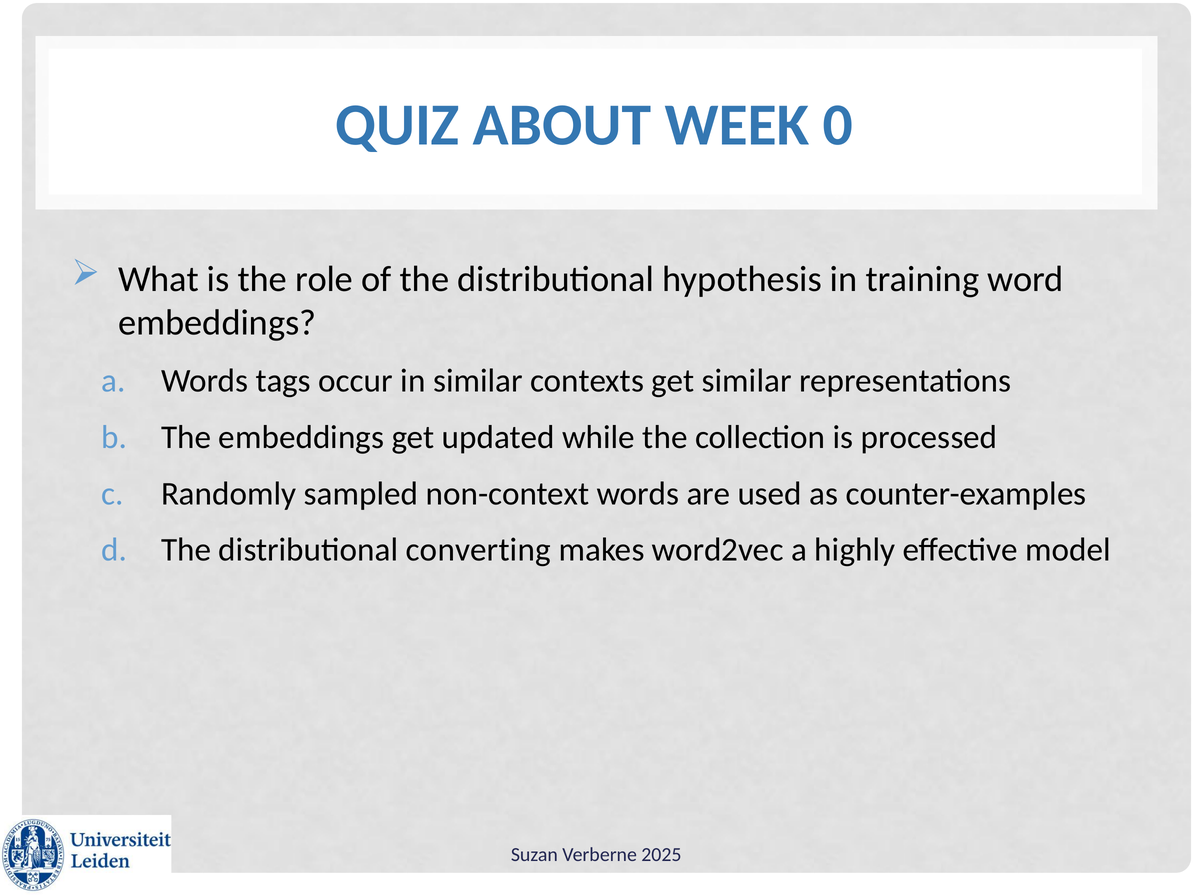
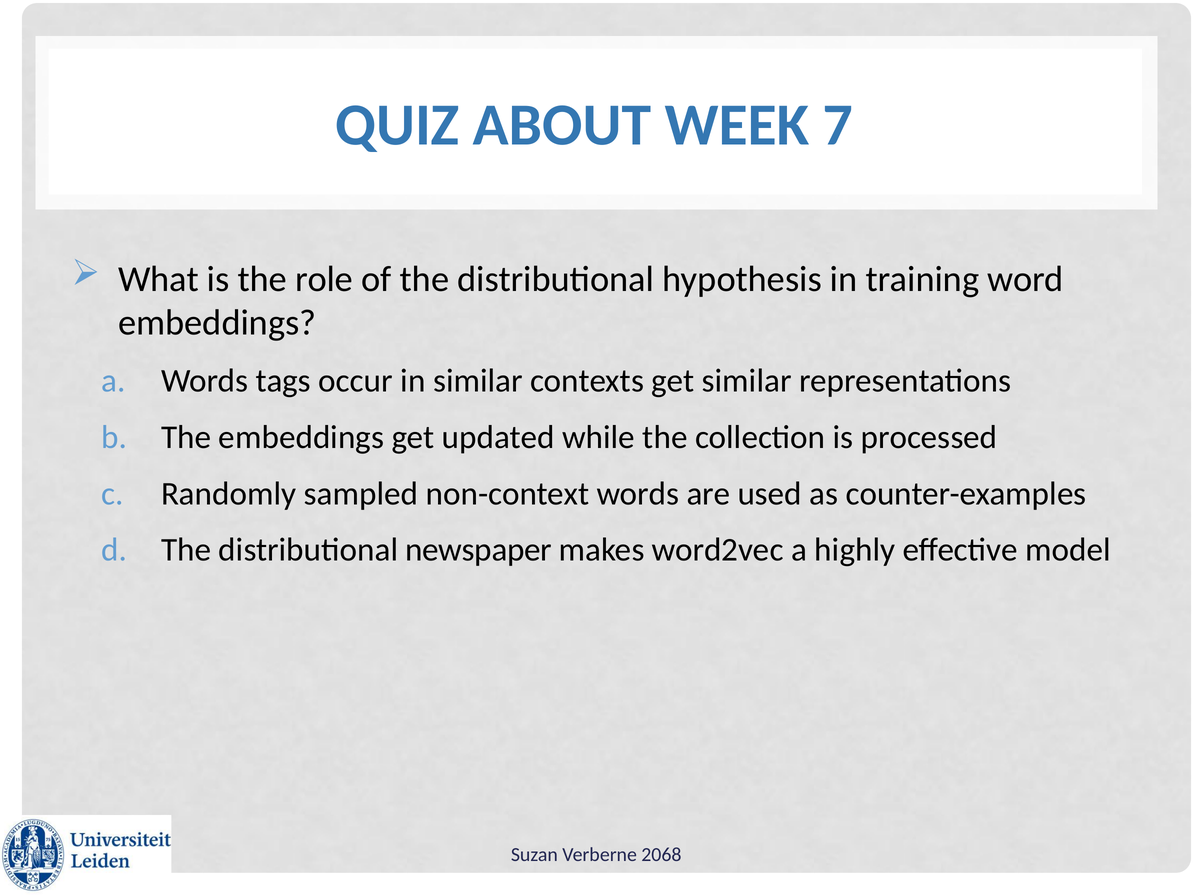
0: 0 -> 7 (838, 125)
converting: converting -> newspaper (479, 550)
2025: 2025 -> 2068 (661, 854)
